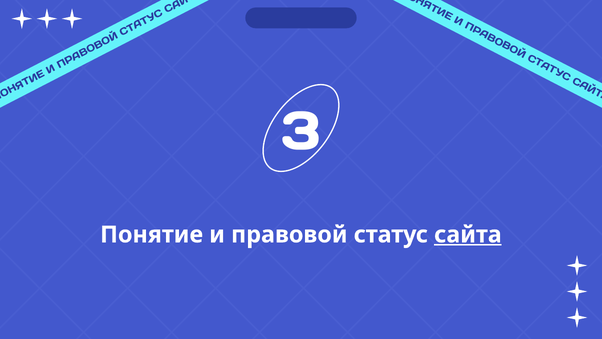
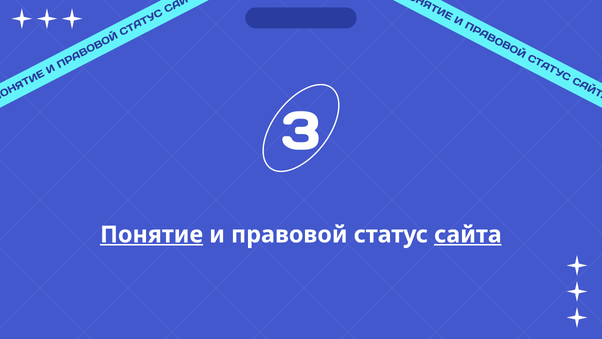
Понятие underline: none -> present (152, 234)
